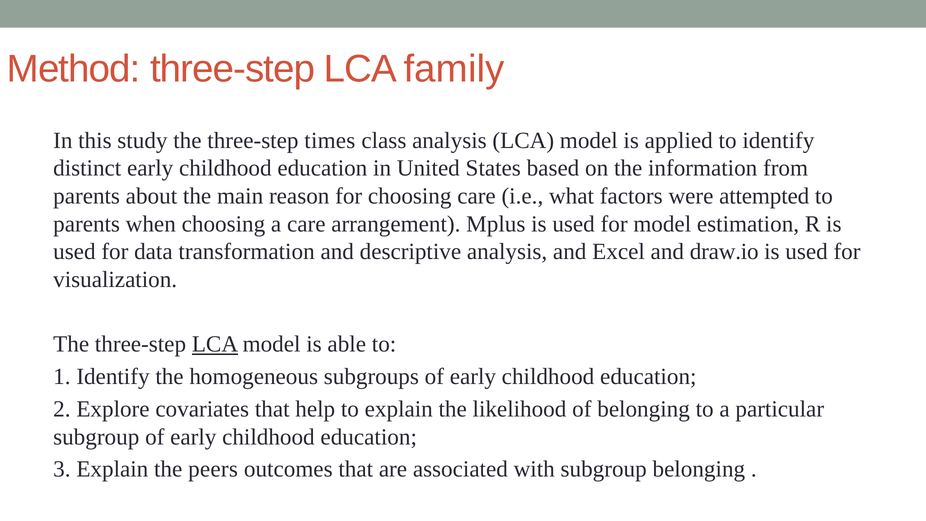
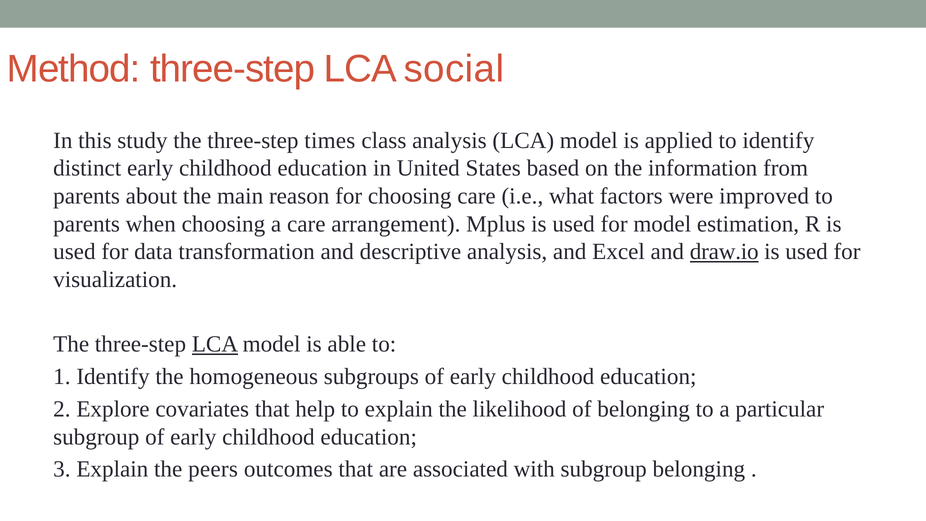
family: family -> social (454, 69)
attempted: attempted -> improved (764, 196)
draw.io underline: none -> present (724, 252)
